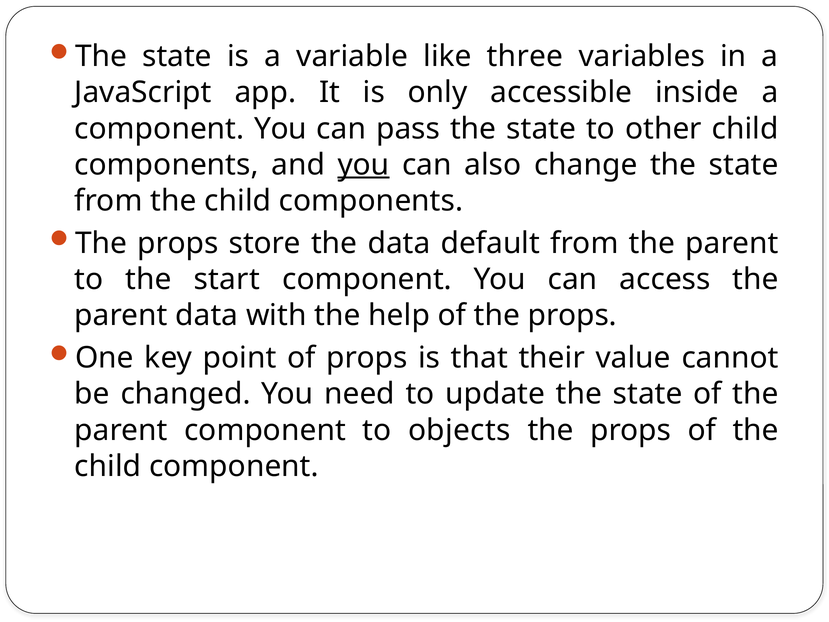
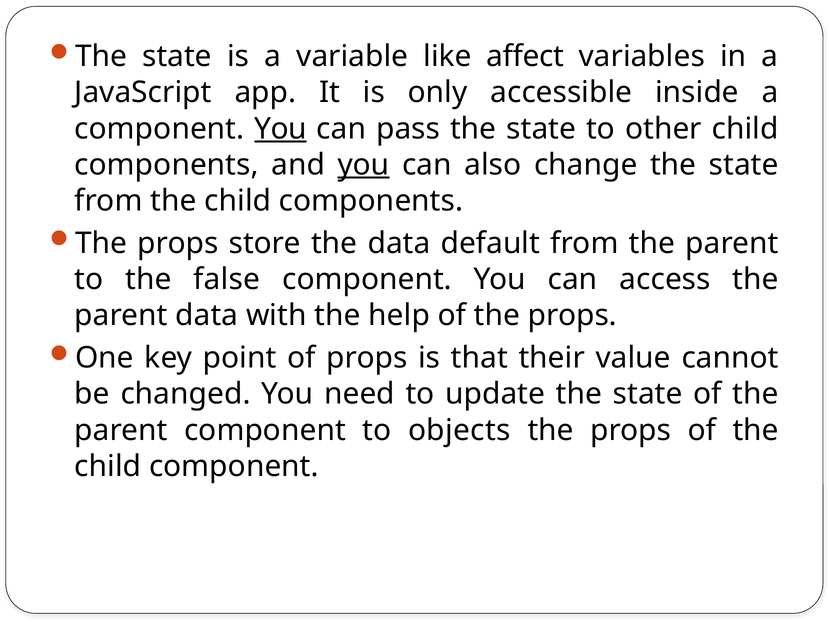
three: three -> affect (525, 57)
You underline: none -> present (280, 129)
start: start -> false (227, 279)
